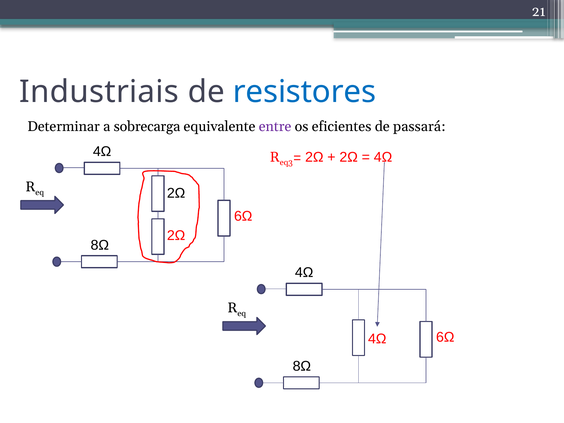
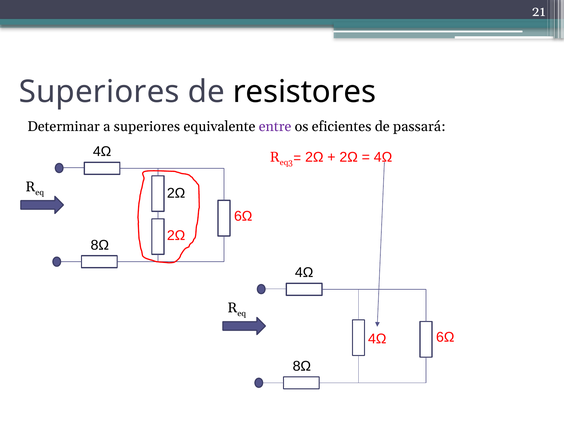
Industriais: Industriais -> Superiores (99, 92)
resistores colour: blue -> black (304, 92)
a sobrecarga: sobrecarga -> superiores (147, 127)
